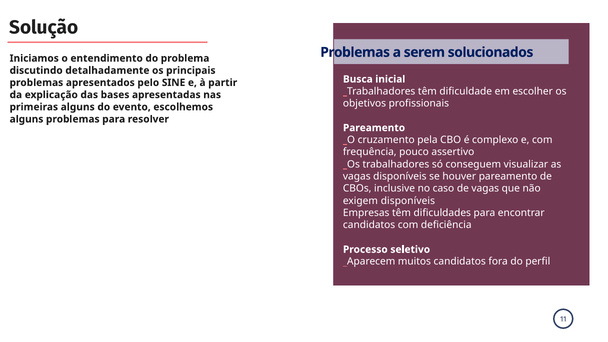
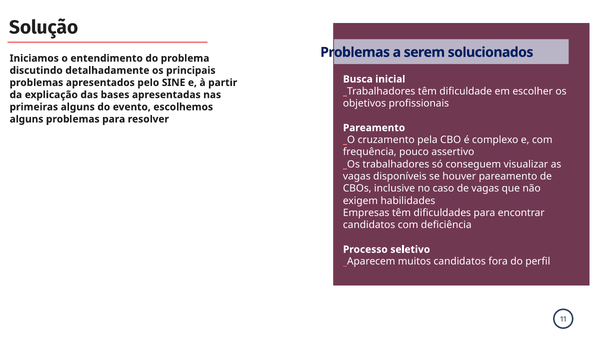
exigem disponíveis: disponíveis -> habilidades (408, 201)
